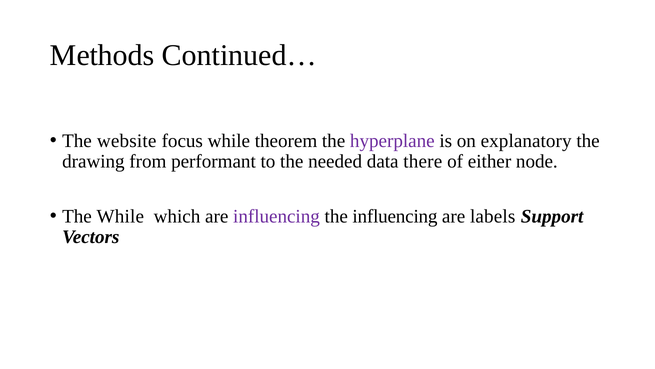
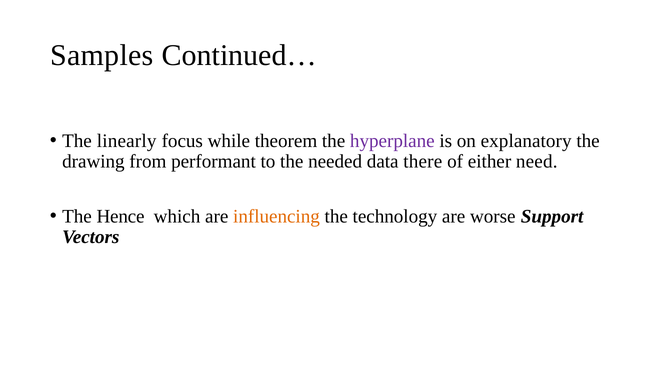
Methods: Methods -> Samples (102, 55)
website: website -> linearly (127, 141)
node: node -> need (537, 161)
The While: While -> Hence (120, 216)
influencing colour: purple -> orange (276, 216)
the influencing: influencing -> technology (395, 216)
labels: labels -> worse (493, 216)
